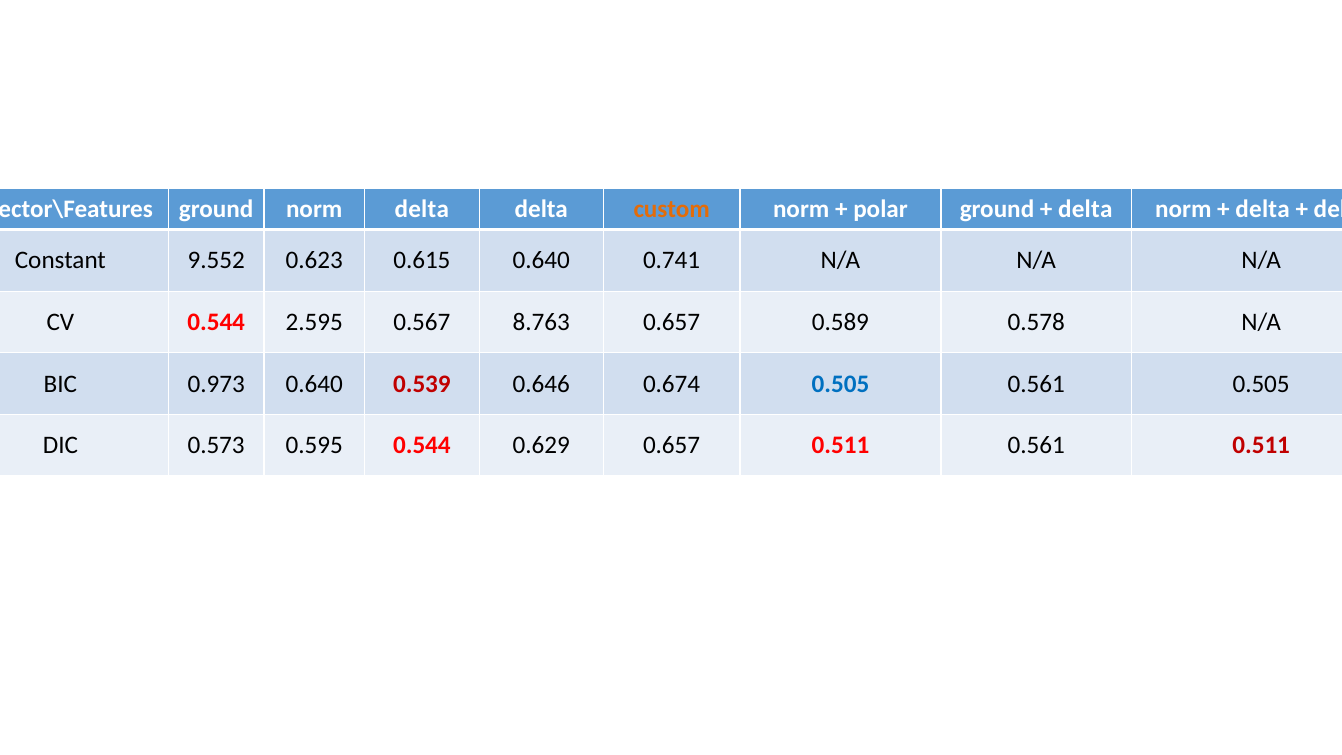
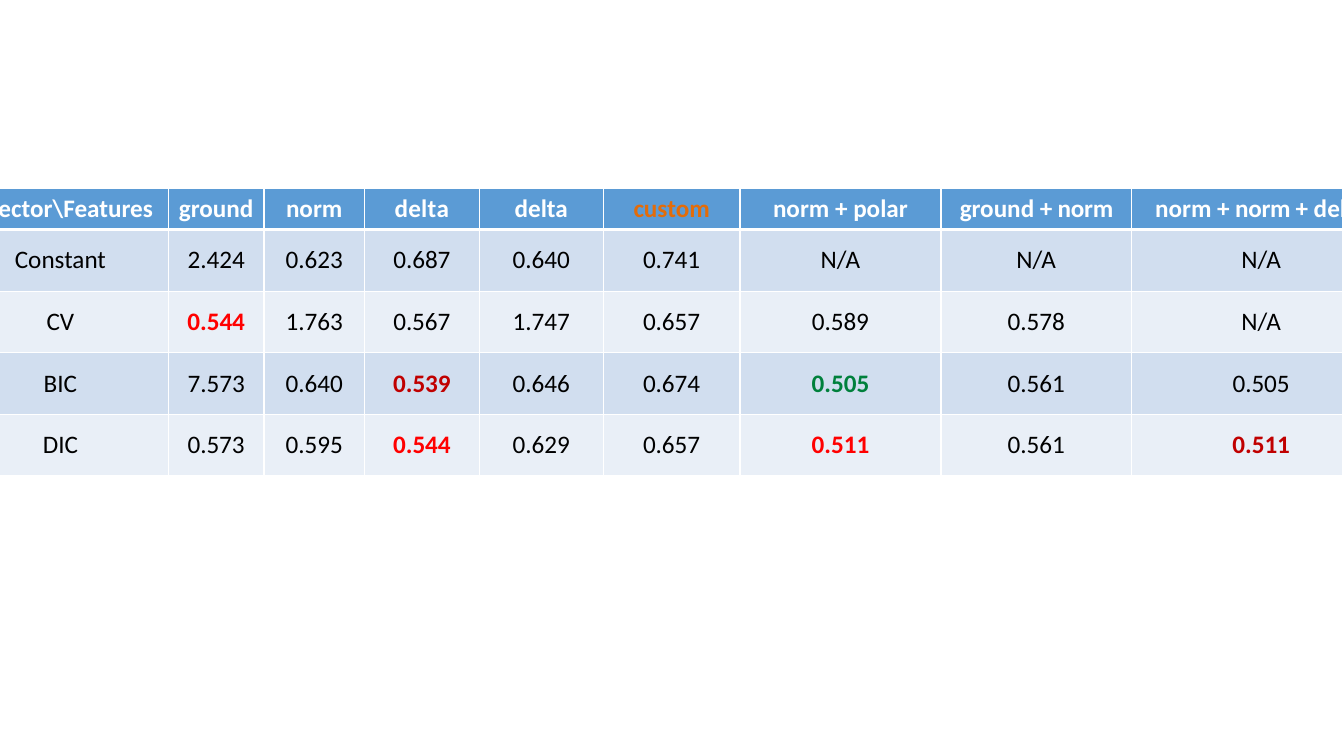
delta: delta -> norm (1086, 209)
delta: delta -> norm (1263, 209)
9.552: 9.552 -> 2.424 (216, 261)
0.615: 0.615 -> 0.687 (422, 261)
2.595: 2.595 -> 1.763 (314, 322)
8.763: 8.763 -> 1.747 (541, 322)
0.973: 0.973 -> 7.573 (216, 384)
0.505 colour: blue -> green (840, 384)
